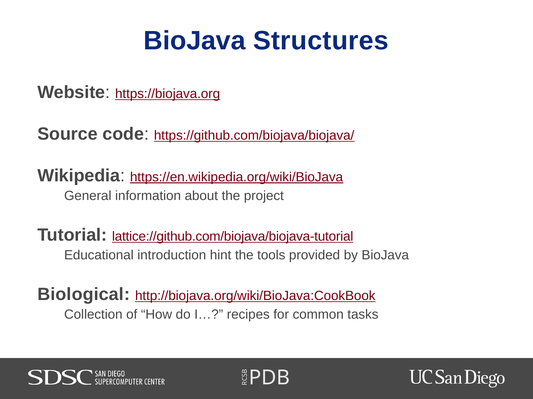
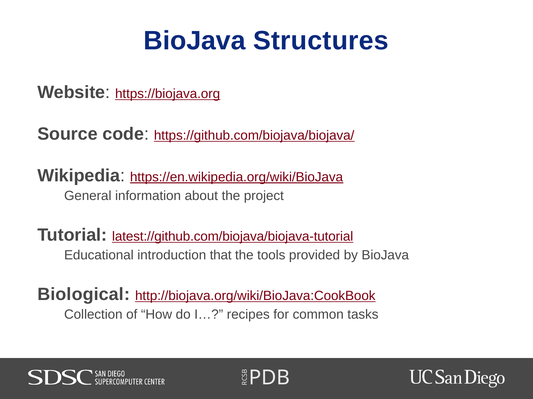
lattice://github.com/biojava/biojava-tutorial: lattice://github.com/biojava/biojava-tutorial -> latest://github.com/biojava/biojava-tutorial (233, 237)
hint: hint -> that (221, 256)
